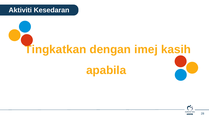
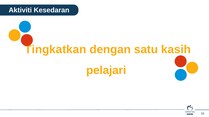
imej: imej -> satu (146, 50)
apabila: apabila -> pelajari (106, 71)
